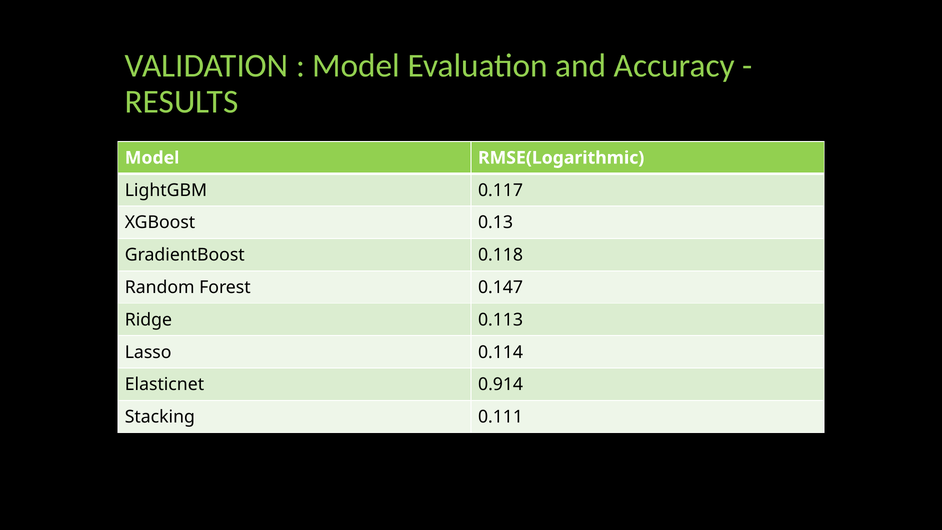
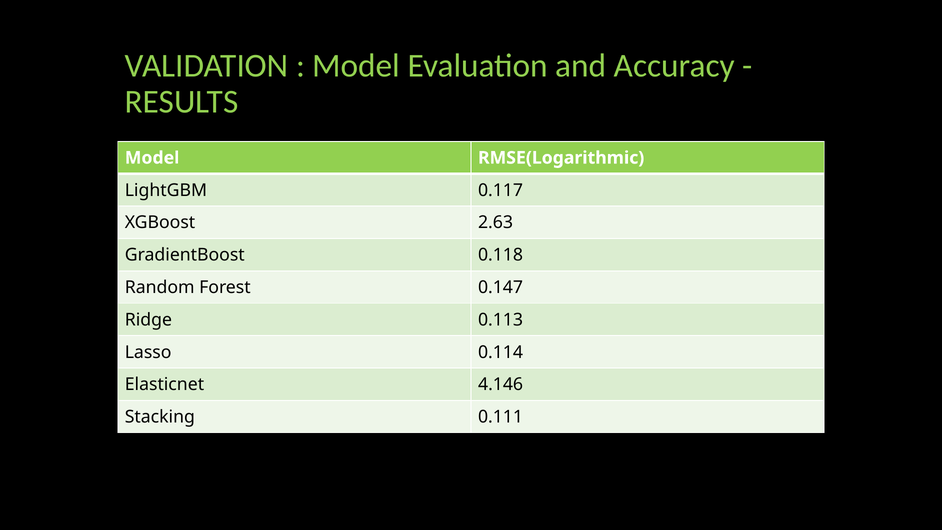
0.13: 0.13 -> 2.63 (496, 223)
0.914: 0.914 -> 4.146 (501, 384)
